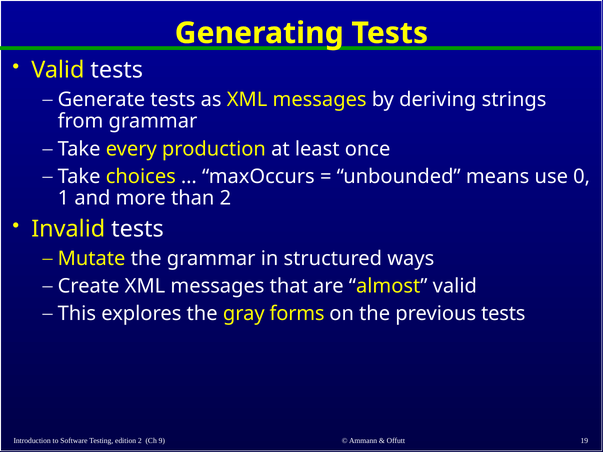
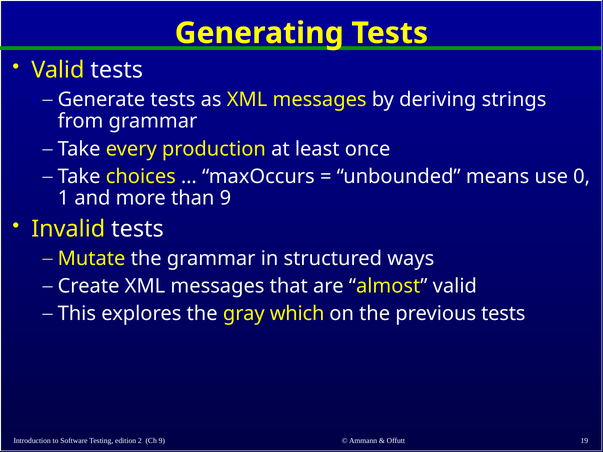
than 2: 2 -> 9 (225, 198)
forms: forms -> which (297, 314)
